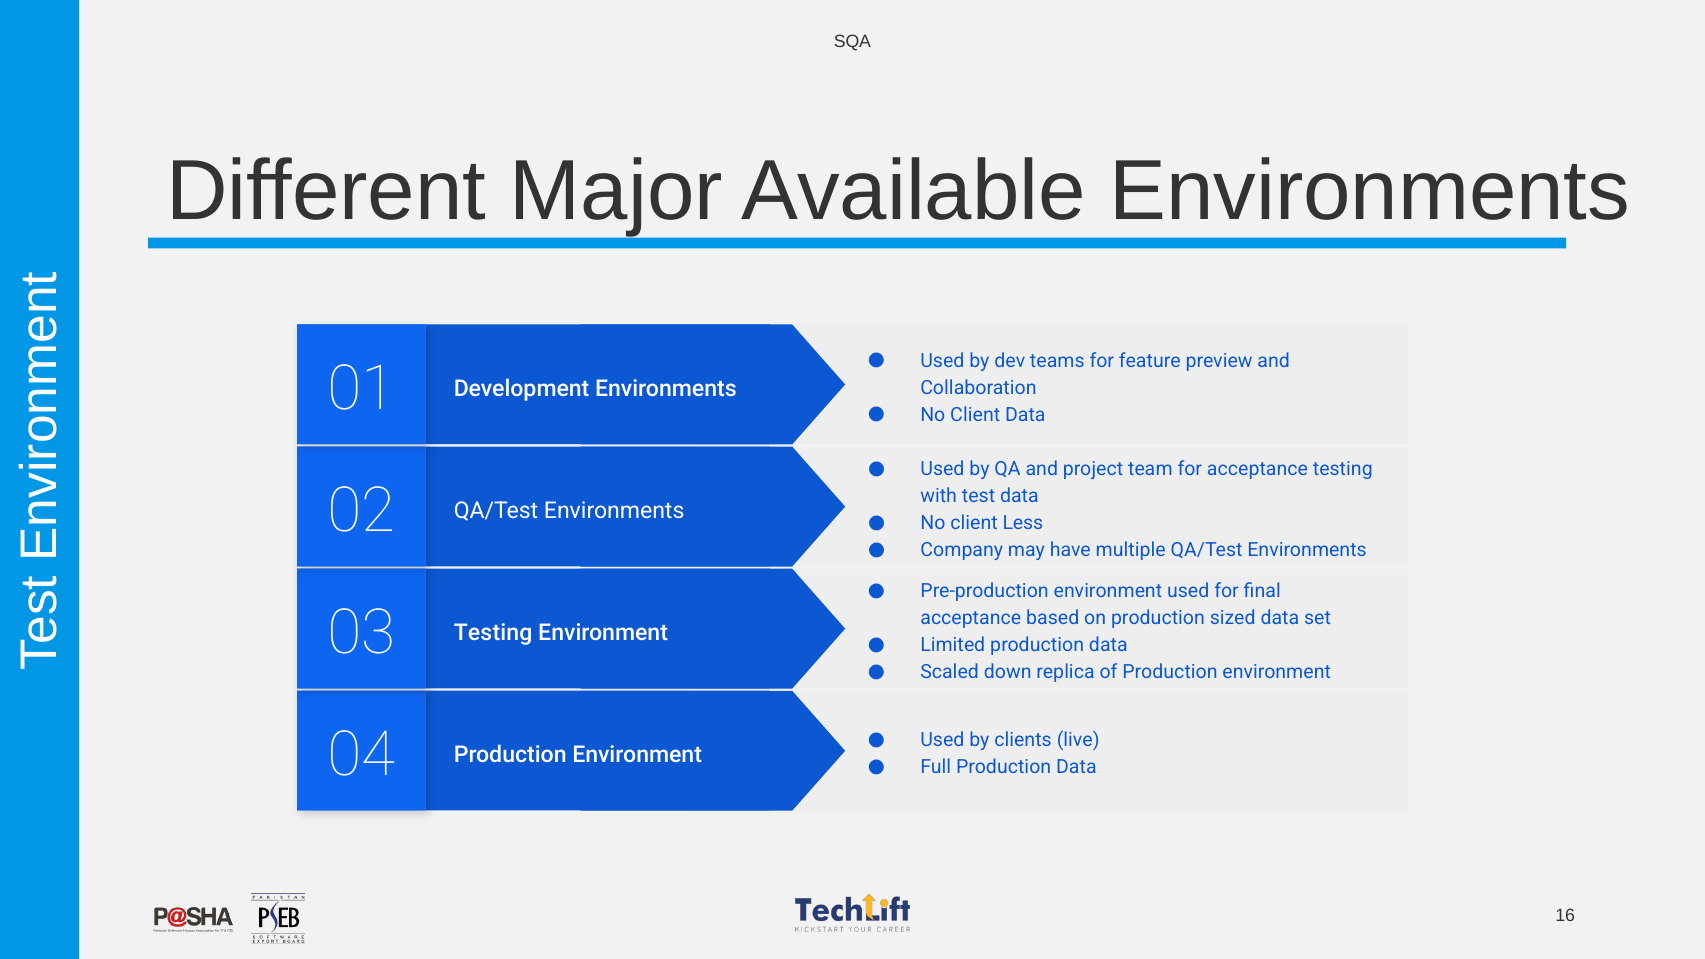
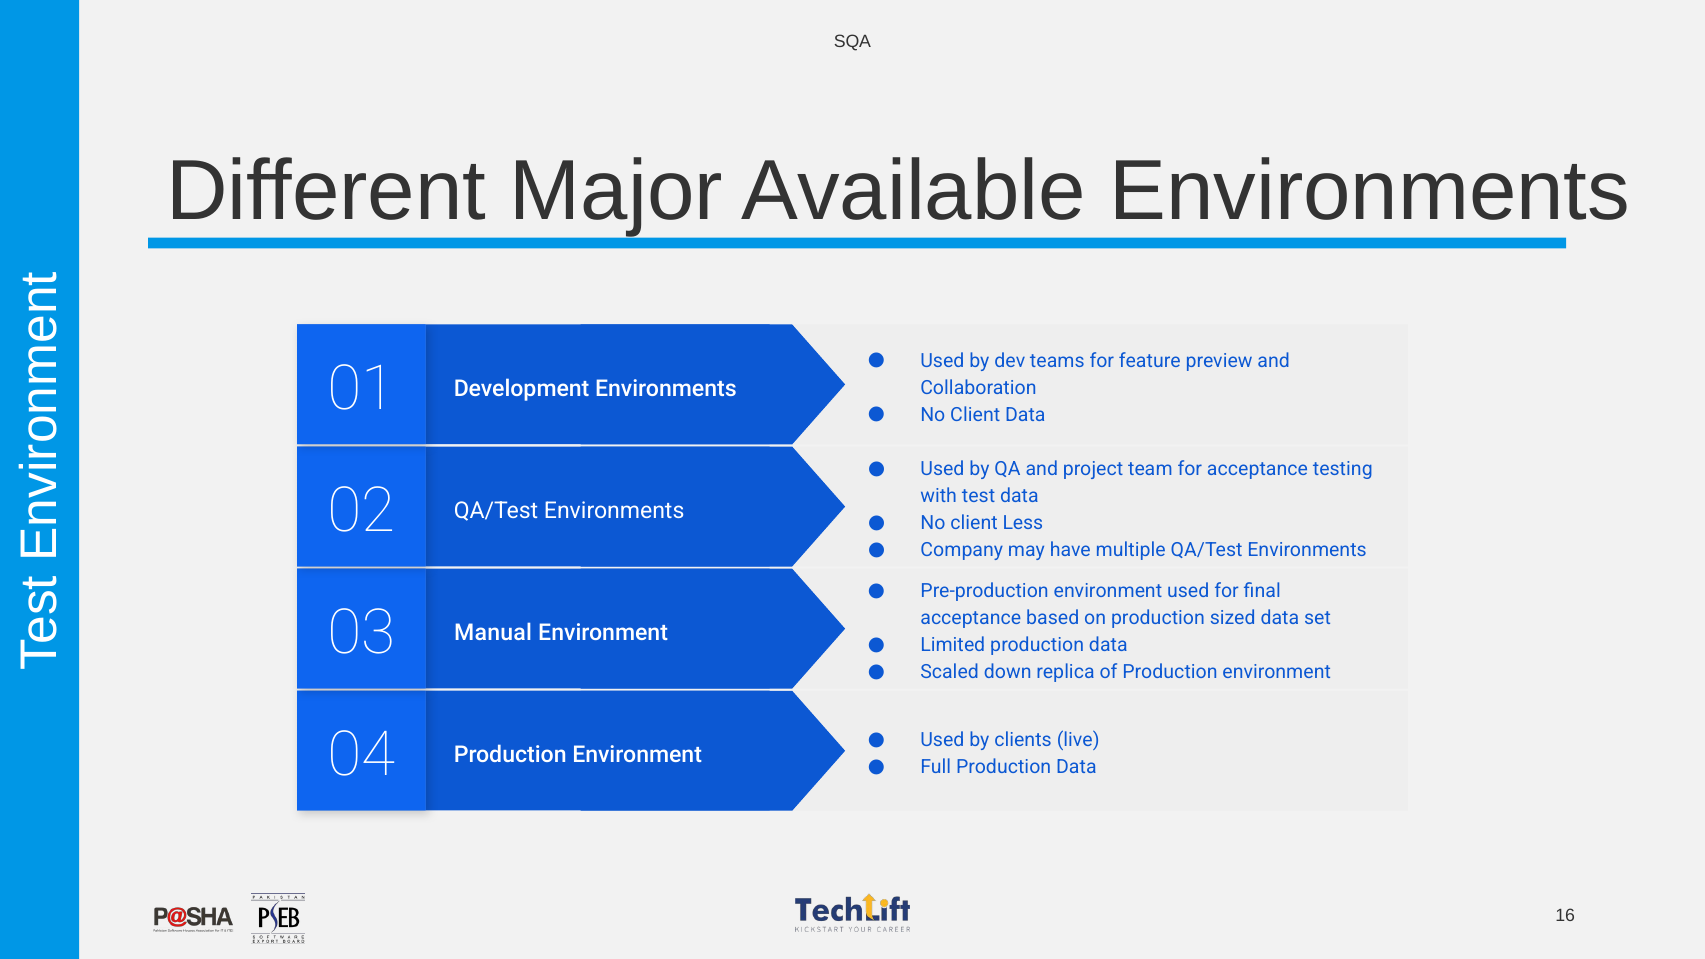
Testing: Testing -> Manual (493, 633)
